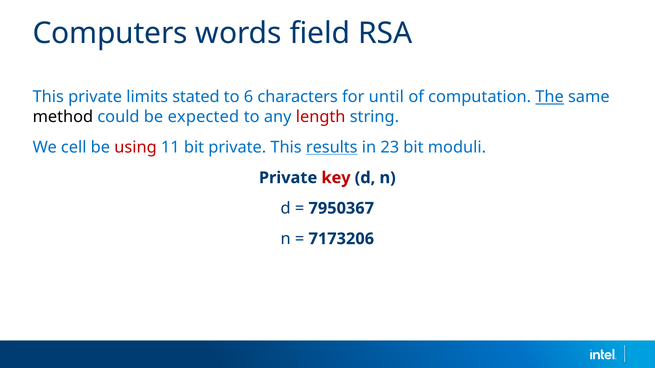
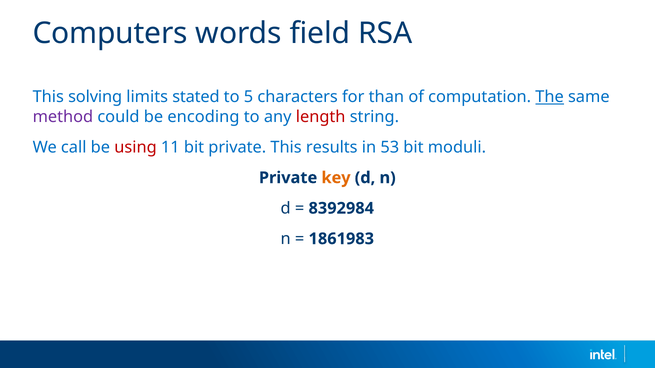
This private: private -> solving (95, 97)
6: 6 -> 5 (248, 97)
until: until -> than (386, 97)
method colour: black -> purple (63, 117)
expected: expected -> encoding (203, 117)
cell: cell -> call (74, 147)
results underline: present -> none (332, 147)
23: 23 -> 53 (390, 147)
key colour: red -> orange (336, 178)
7950367: 7950367 -> 8392984 (341, 208)
7173206: 7173206 -> 1861983 (341, 239)
